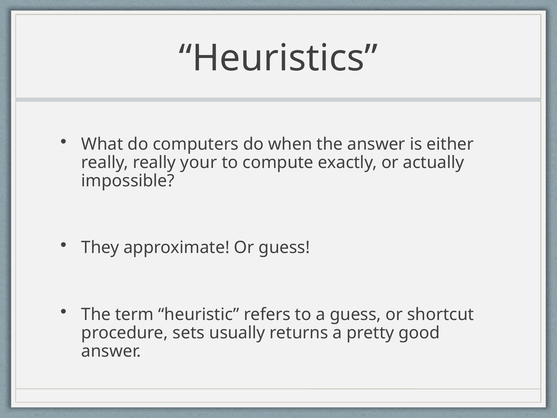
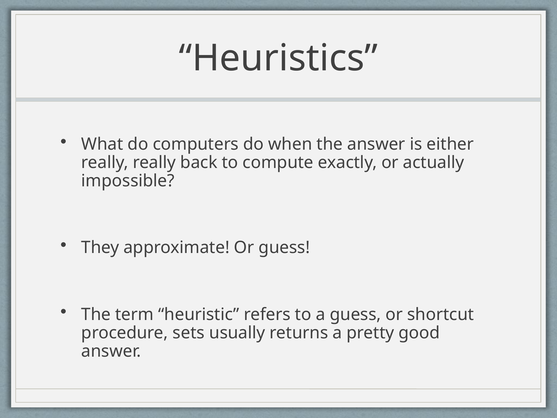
your: your -> back (199, 163)
